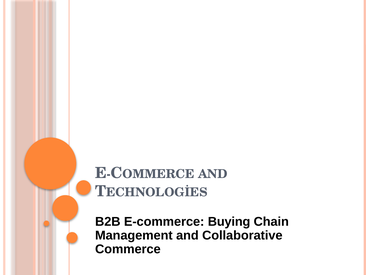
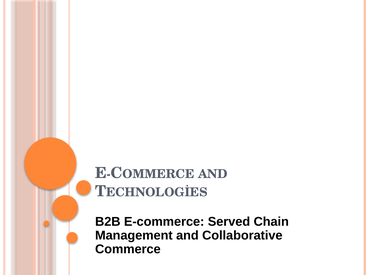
Buying: Buying -> Served (229, 221)
